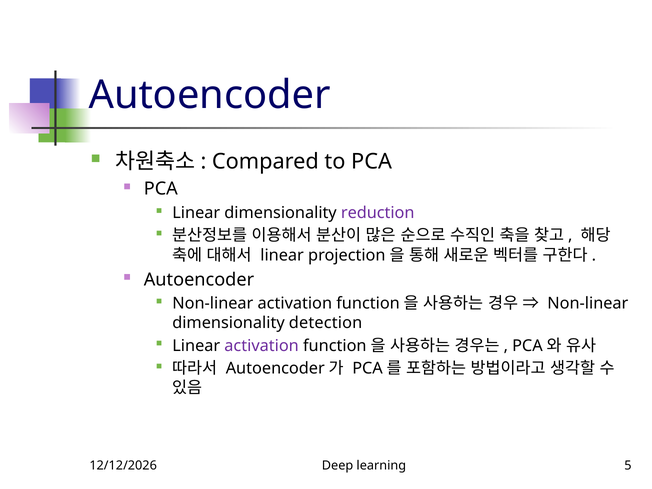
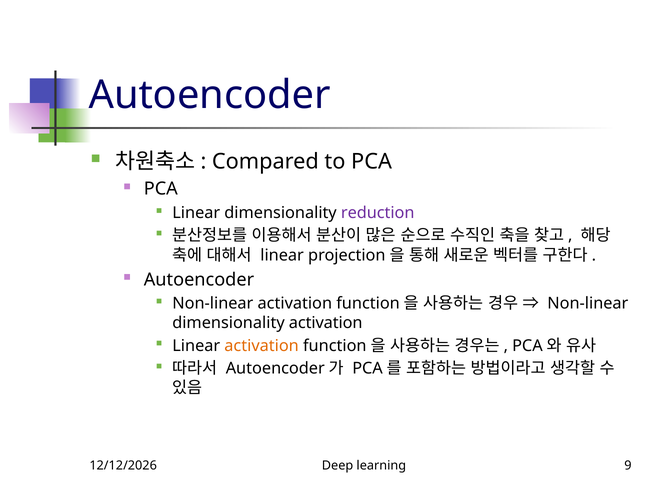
dimensionality detection: detection -> activation (326, 323)
activation colour: purple -> orange (262, 346)
5: 5 -> 9 (628, 466)
